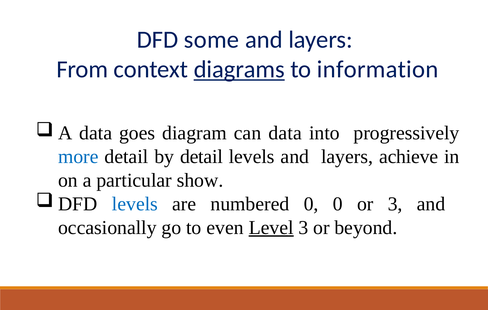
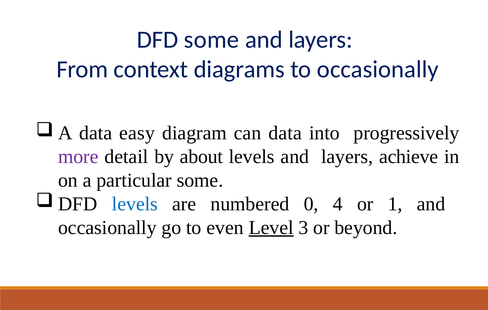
diagrams underline: present -> none (239, 70)
to information: information -> occasionally (378, 70)
goes: goes -> easy (137, 133)
more colour: blue -> purple (78, 157)
by detail: detail -> about (201, 157)
particular show: show -> some (200, 181)
0 0: 0 -> 4 (338, 204)
or 3: 3 -> 1 (395, 204)
